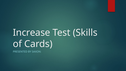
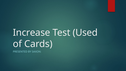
Skills: Skills -> Used (85, 33)
